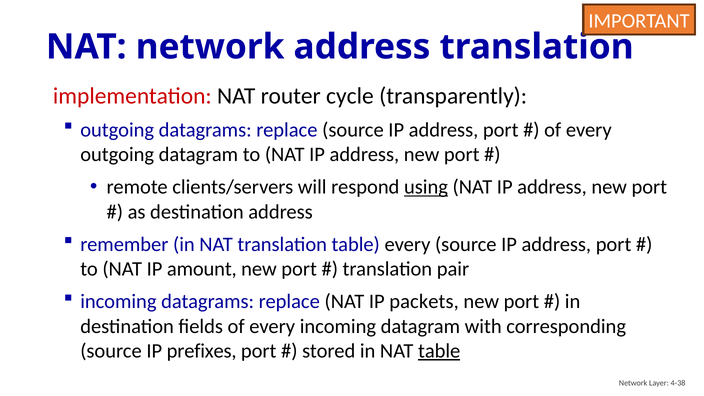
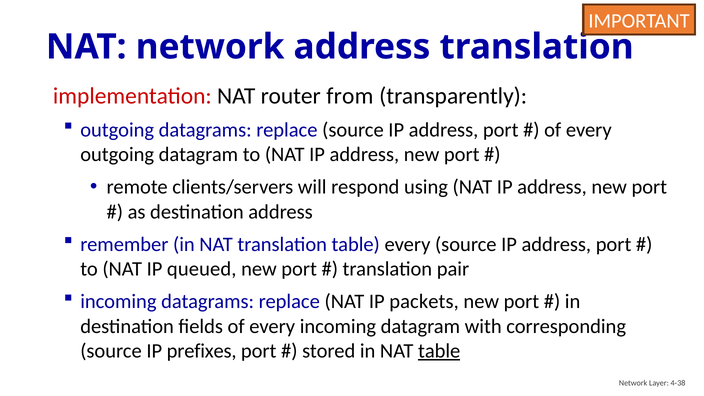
cycle: cycle -> from (350, 96)
using underline: present -> none (426, 187)
amount: amount -> queued (202, 269)
